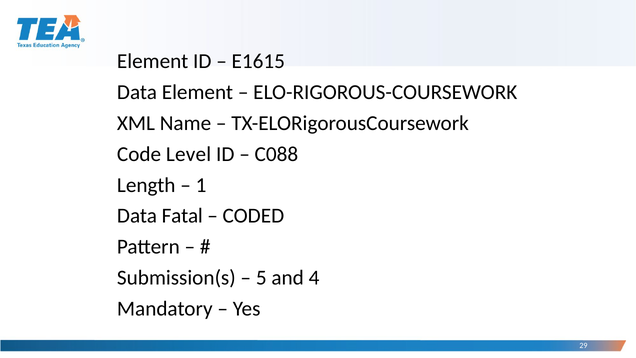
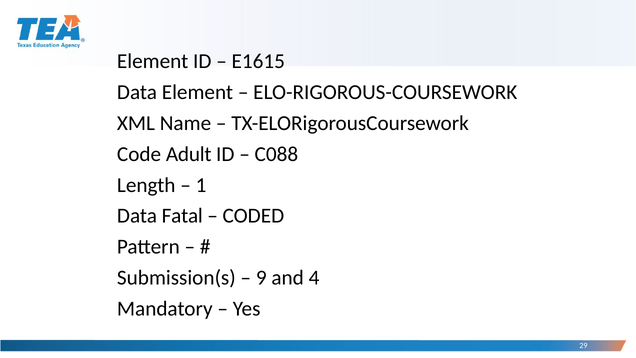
Level: Level -> Adult (189, 154)
5: 5 -> 9 (261, 277)
